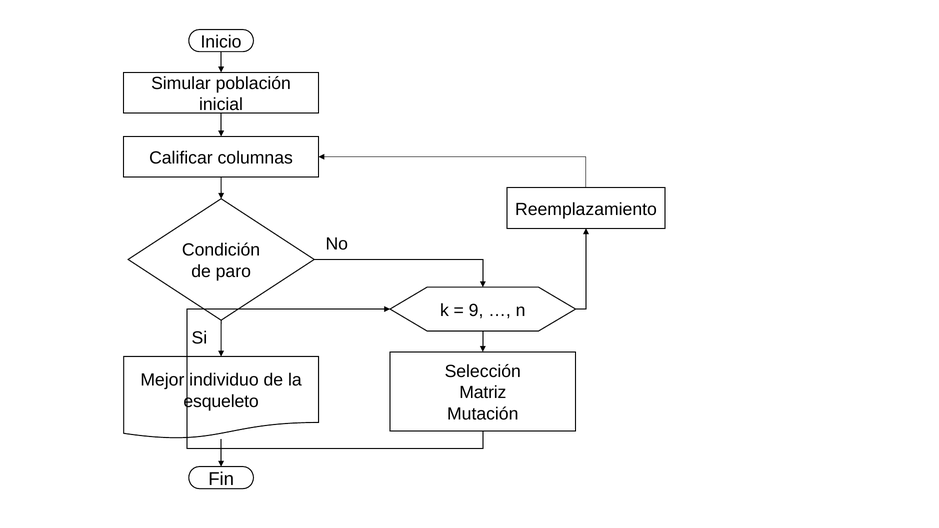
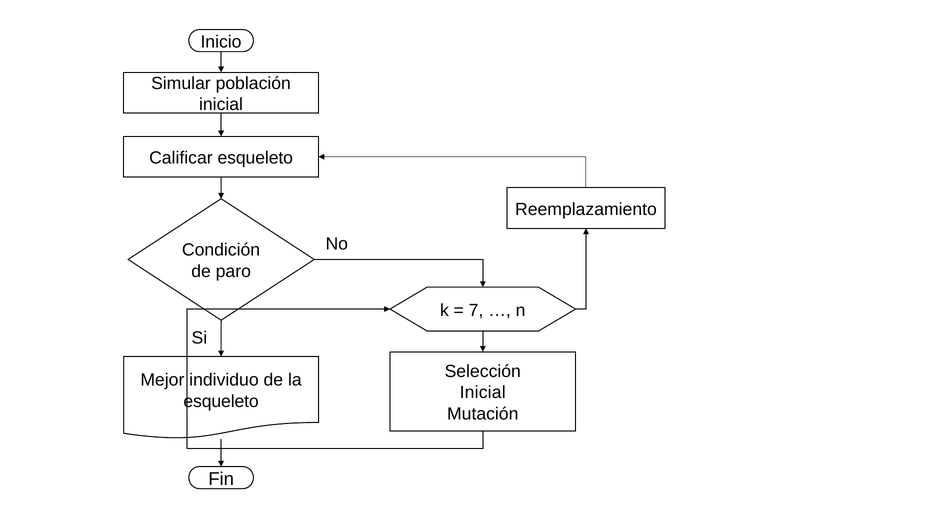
Calificar columnas: columnas -> esqueleto (255, 158)
9: 9 -> 7 (476, 310)
Matriz: Matriz -> Inicial (483, 393)
